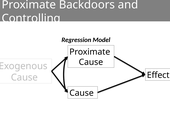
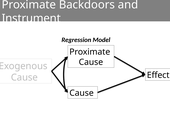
Controlling: Controlling -> Instrument (31, 18)
